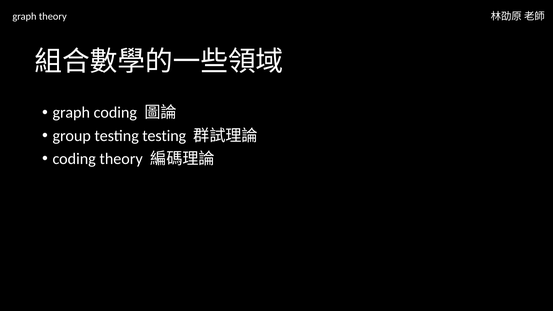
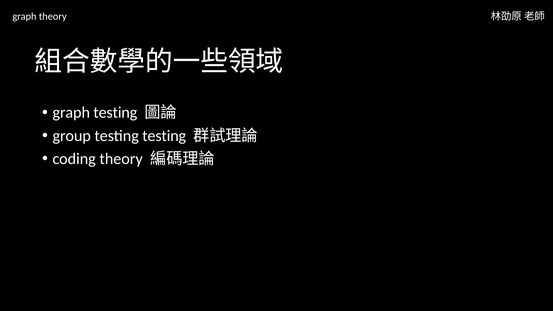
graph coding: coding -> testing (115, 113)
